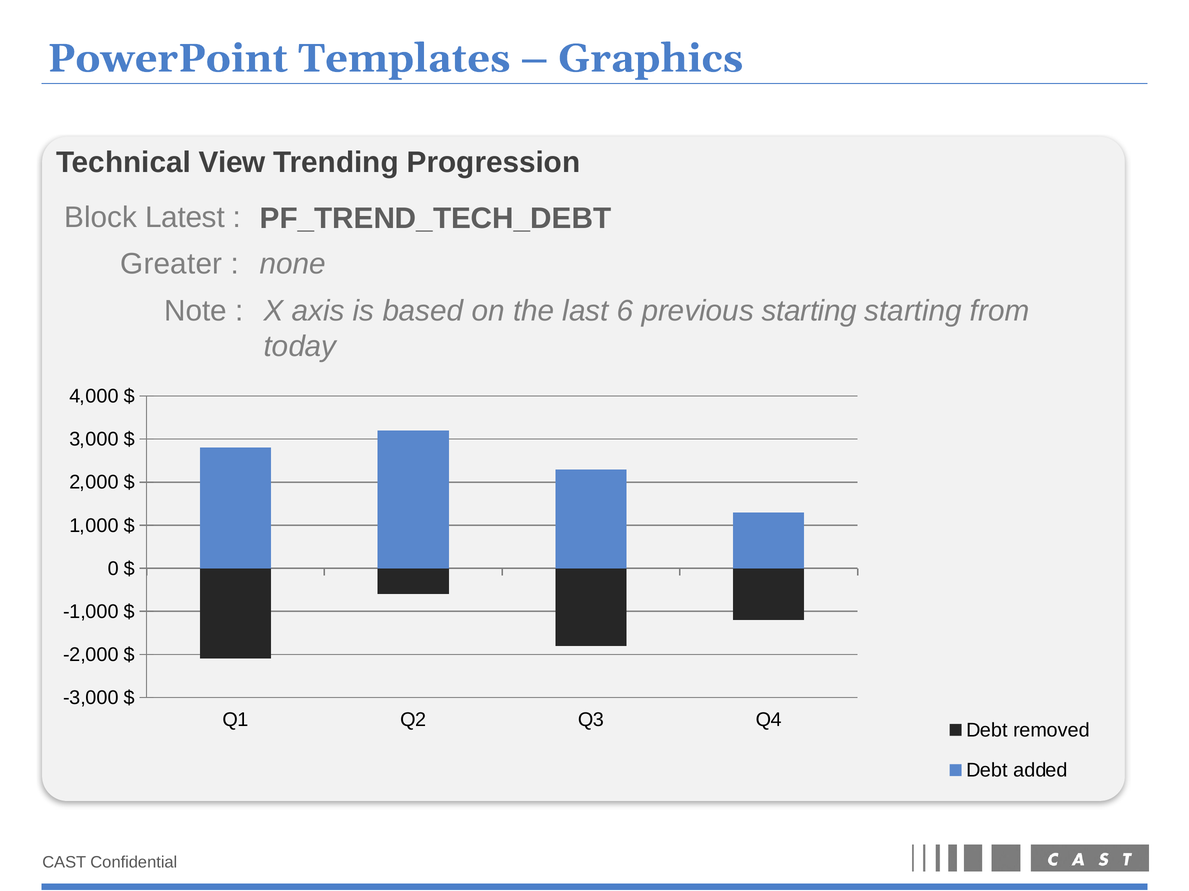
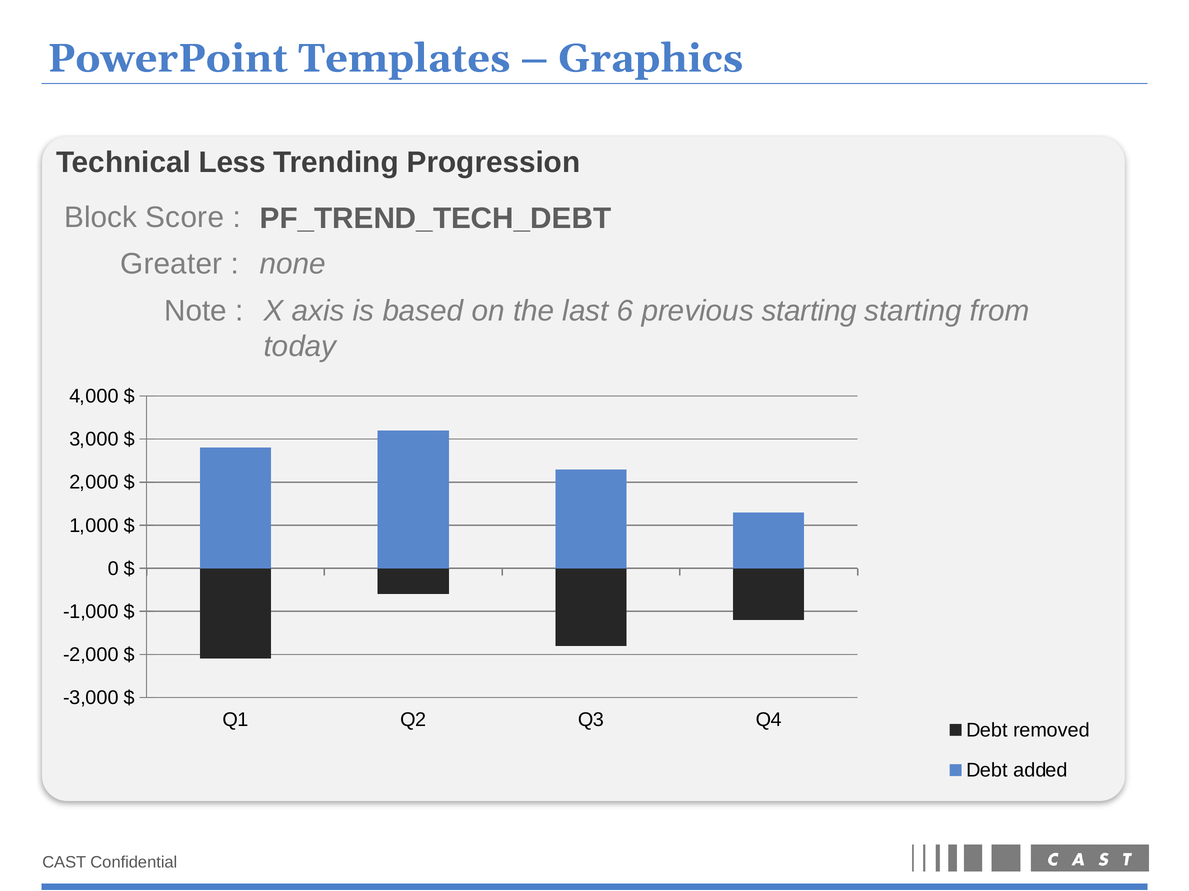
View: View -> Less (232, 163)
Latest: Latest -> Score (185, 218)
